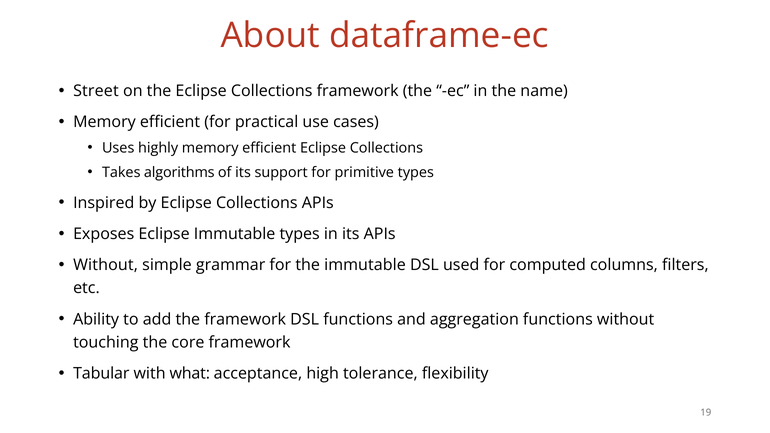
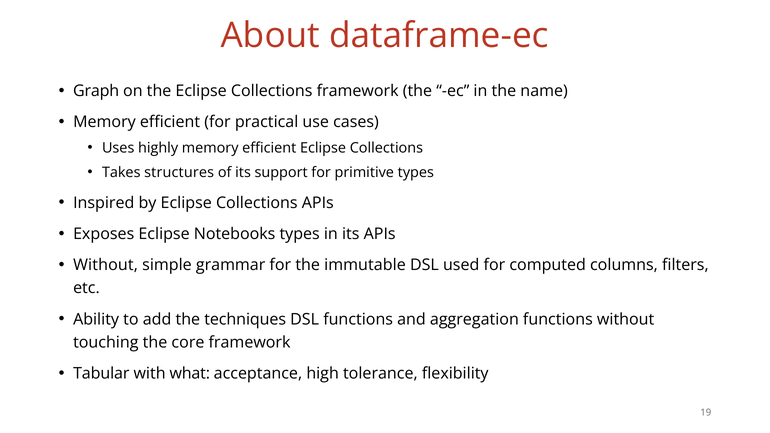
Street: Street -> Graph (96, 91)
algorithms: algorithms -> structures (179, 173)
Eclipse Immutable: Immutable -> Notebooks (235, 234)
the framework: framework -> techniques (245, 319)
